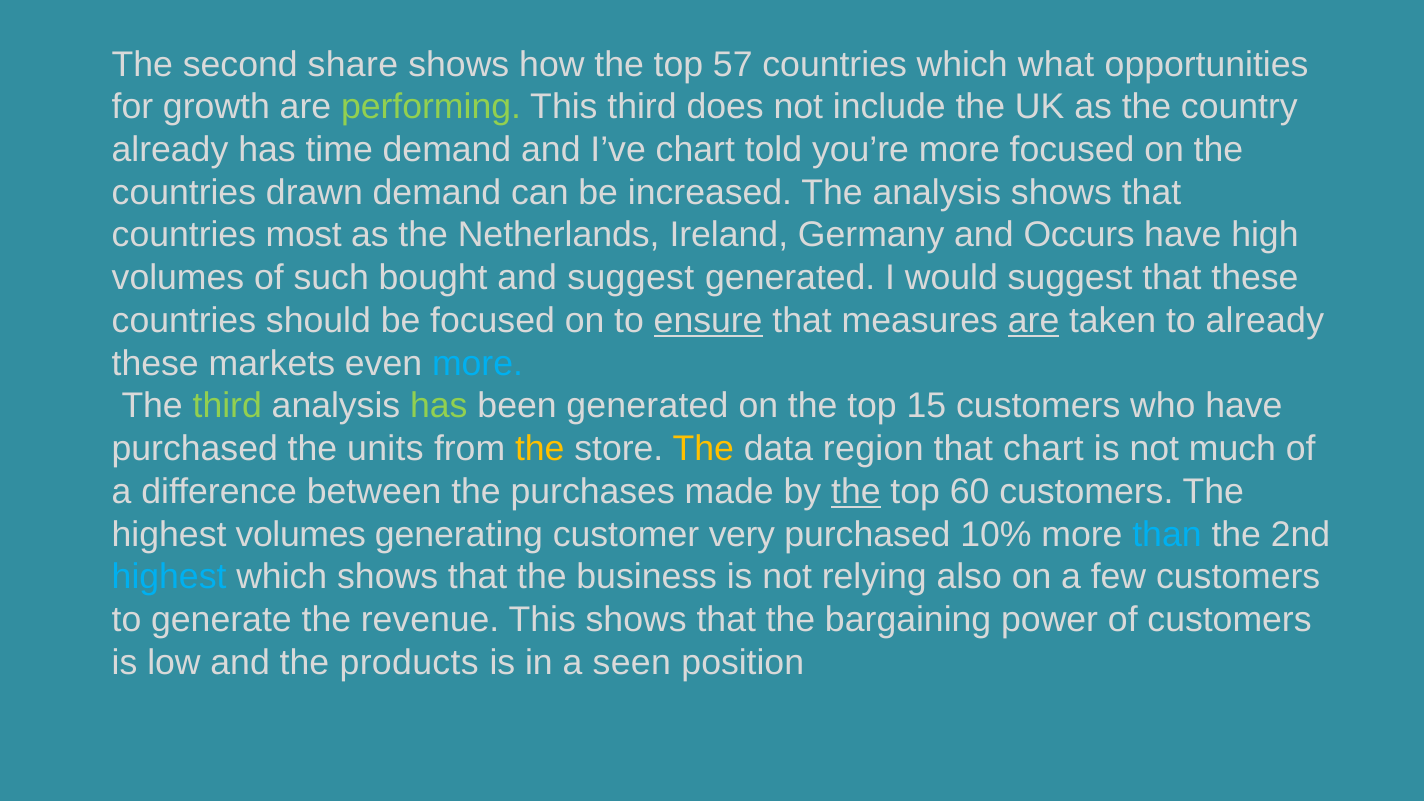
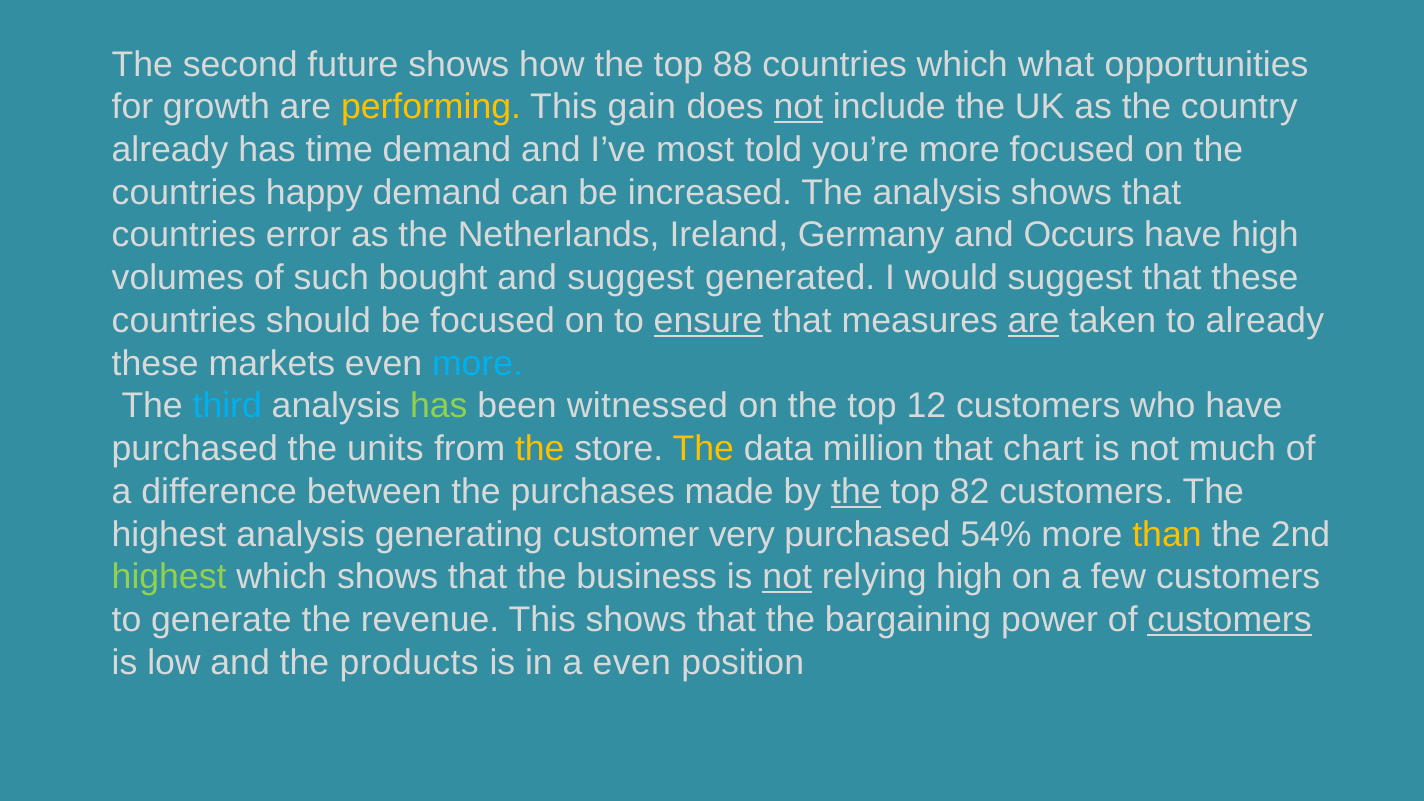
share: share -> future (353, 64)
57: 57 -> 88 (733, 64)
performing colour: light green -> yellow (431, 107)
This third: third -> gain (642, 107)
not underline: none -> present (798, 107)
I’ve chart: chart -> most (695, 150)
drawn: drawn -> happy (314, 193)
most: most -> error (304, 235)
third colour: light green -> light blue (227, 406)
been generated: generated -> witnessed (647, 406)
15: 15 -> 12 (926, 406)
region: region -> million (873, 449)
60: 60 -> 82 (970, 492)
highest volumes: volumes -> analysis (301, 534)
10%: 10% -> 54% (996, 534)
than colour: light blue -> yellow (1167, 534)
highest colour: light blue -> light green (169, 577)
not underline: none -> present (787, 577)
relying also: also -> high (969, 577)
customers underline: none -> present (1230, 620)
a seen: seen -> even (632, 662)
